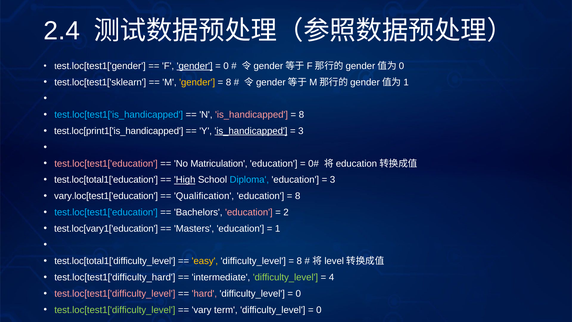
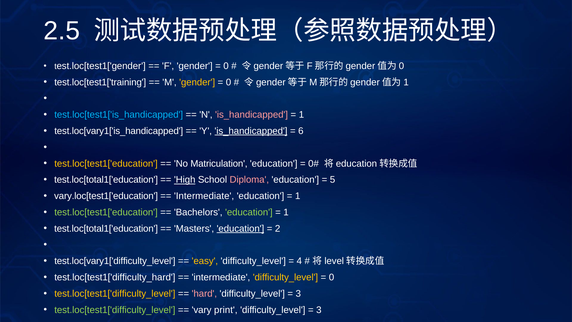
2.4: 2.4 -> 2.5 (62, 31)
gender underline: present -> none (195, 66)
test.loc[test1['sklearn: test.loc[test1['sklearn -> test.loc[test1['training (100, 82)
8: 8 -> 0 (229, 82)
8: 8 -> 1 (301, 115)
test.loc[print1['is_handicapped: test.loc[print1['is_handicapped -> test.loc[vary1['is_handicapped (119, 131)
3: 3 -> 6 (301, 131)
test.loc[test1['education colour: pink -> yellow (106, 163)
Diploma colour: light blue -> pink (249, 180)
3: 3 -> 5 (333, 180)
Qualification: Qualification -> Intermediate (204, 196)
8: 8 -> 1 (298, 196)
test.loc[test1['education colour: light blue -> light green (106, 212)
education colour: pink -> light green (249, 212)
2: 2 -> 1 (286, 212)
test.loc[vary1['education: test.loc[vary1['education -> test.loc[total1['education (106, 228)
education underline: none -> present (240, 228)
1: 1 -> 2 (278, 228)
test.loc[total1['difficulty_level: test.loc[total1['difficulty_level -> test.loc[vary1['difficulty_level (115, 261)
8: 8 -> 4 (299, 261)
difficulty_level colour: light green -> yellow (285, 277)
4: 4 -> 0 (331, 277)
test.loc[test1['difficulty_level colour: pink -> yellow (115, 293)
0: 0 -> 3 (298, 293)
term: term -> print (226, 310)
0: 0 -> 3 (319, 310)
